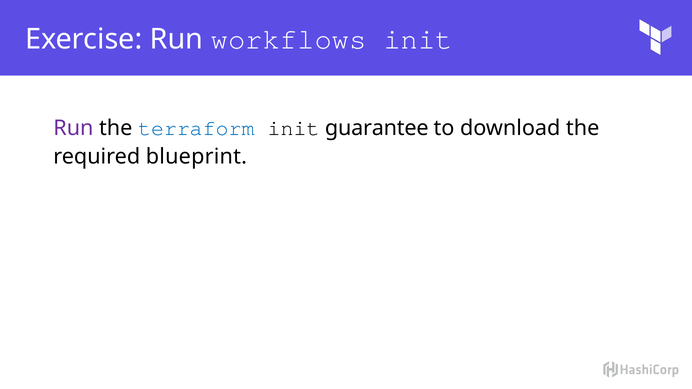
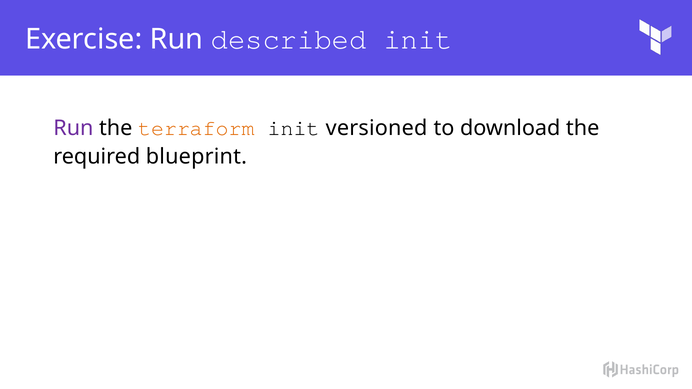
workflows: workflows -> described (289, 39)
terraform colour: blue -> orange (196, 128)
guarantee: guarantee -> versioned (377, 128)
